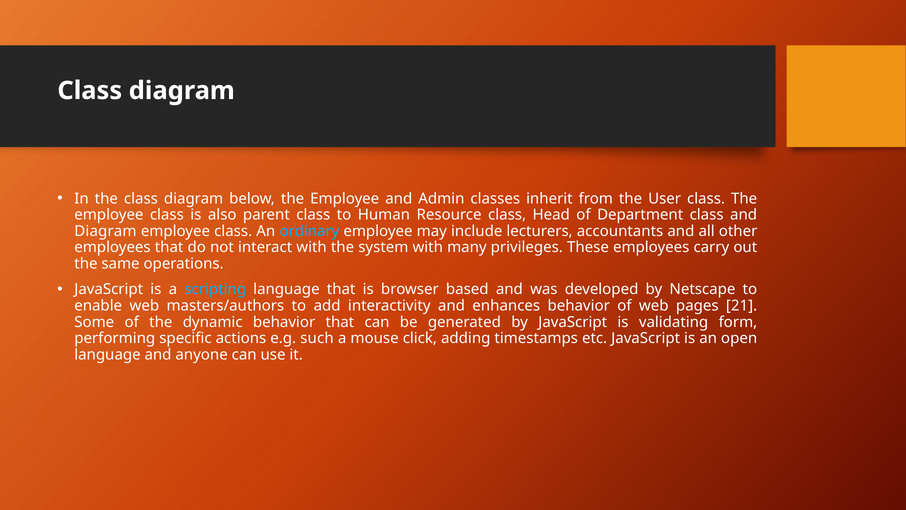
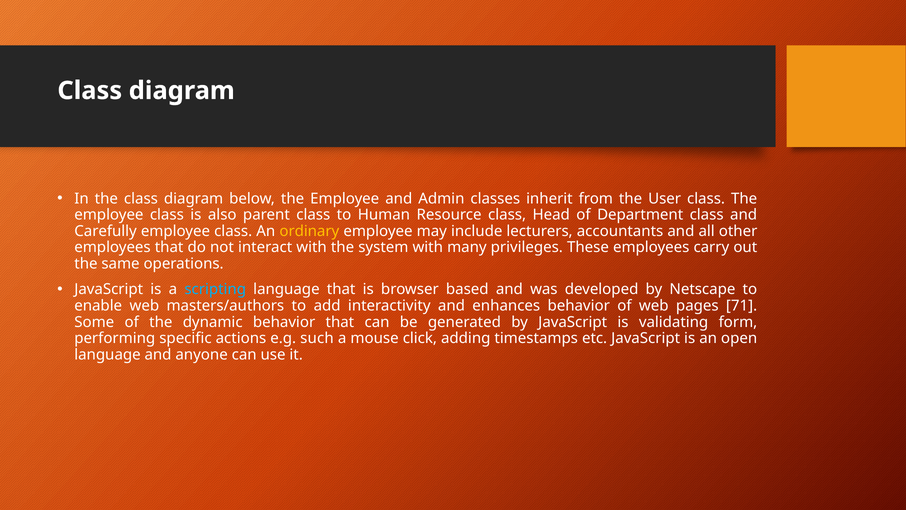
Diagram: Diagram -> Carefully (106, 231)
ordinary colour: light blue -> yellow (309, 231)
21: 21 -> 71 (742, 306)
